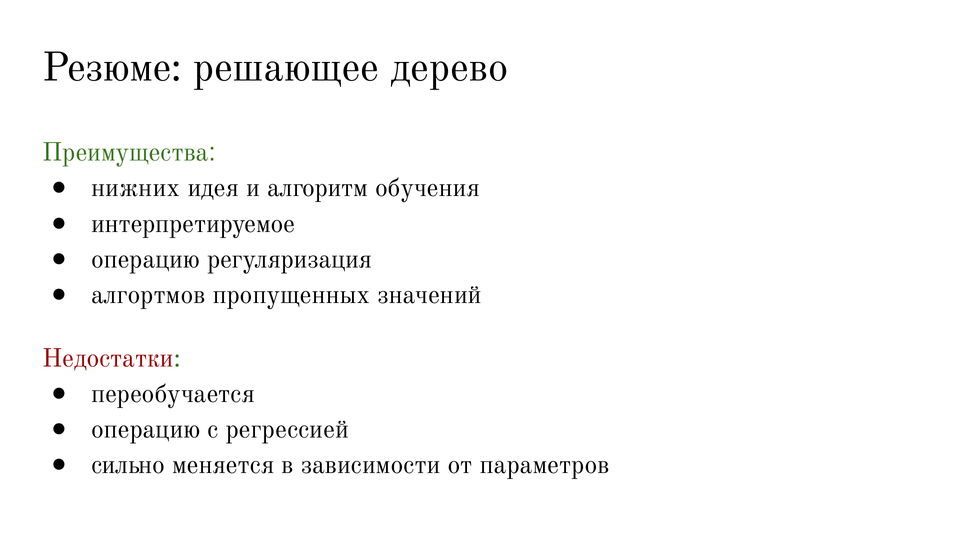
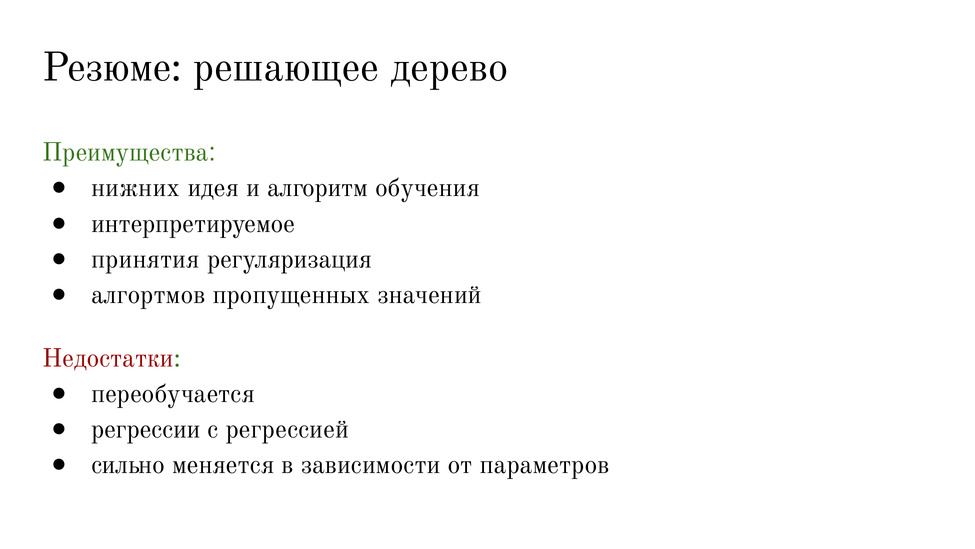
операцию: операцию -> принятия (145, 259)
операцию: операцию -> регрессии (146, 429)
